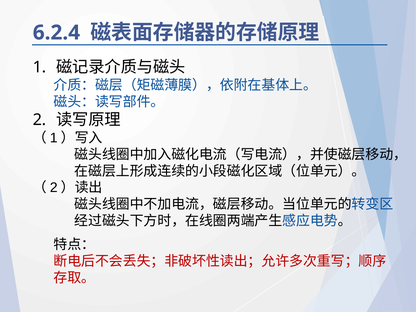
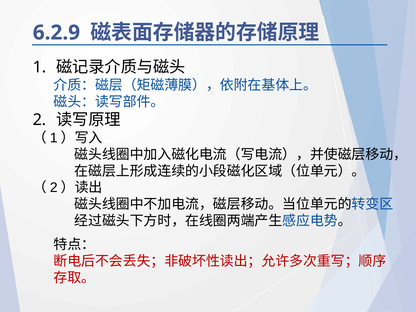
6.2.4: 6.2.4 -> 6.2.9 (56, 33)
